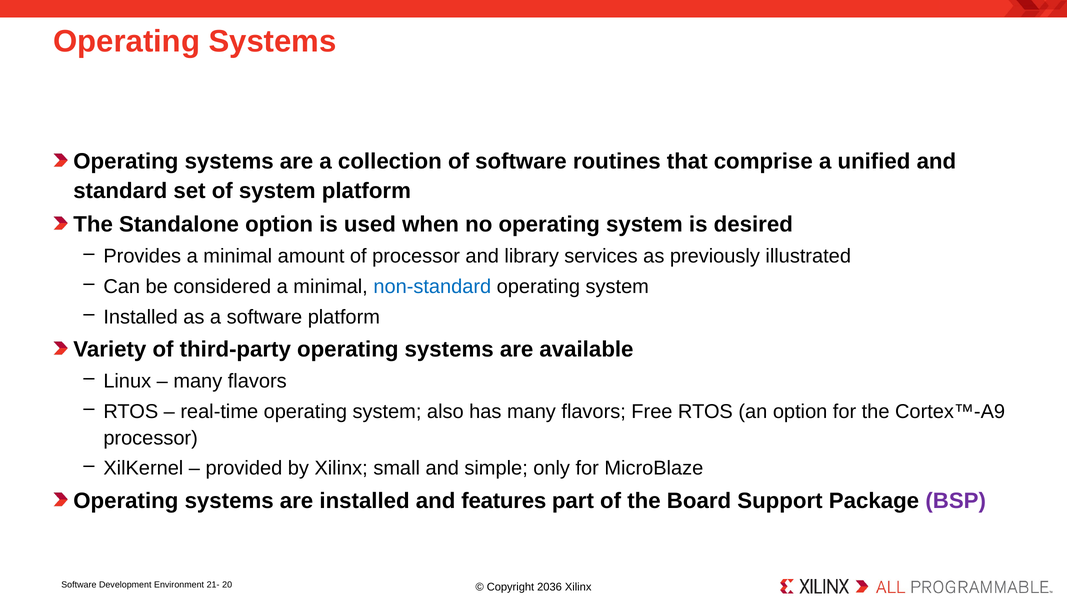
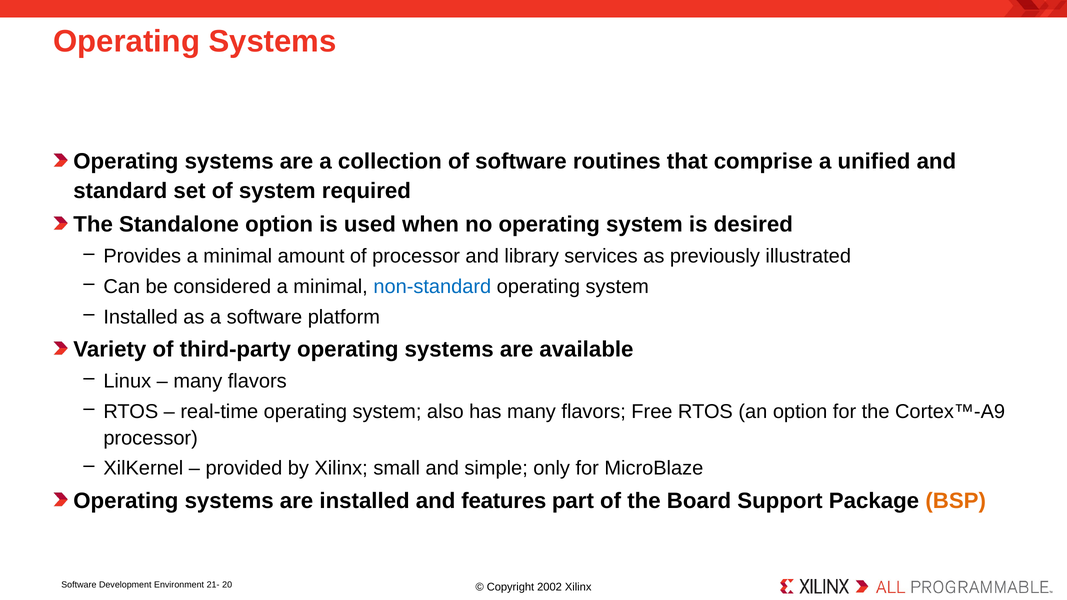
system platform: platform -> required (366, 191)
BSP colour: purple -> orange (956, 501)
2036: 2036 -> 2002 (550, 587)
